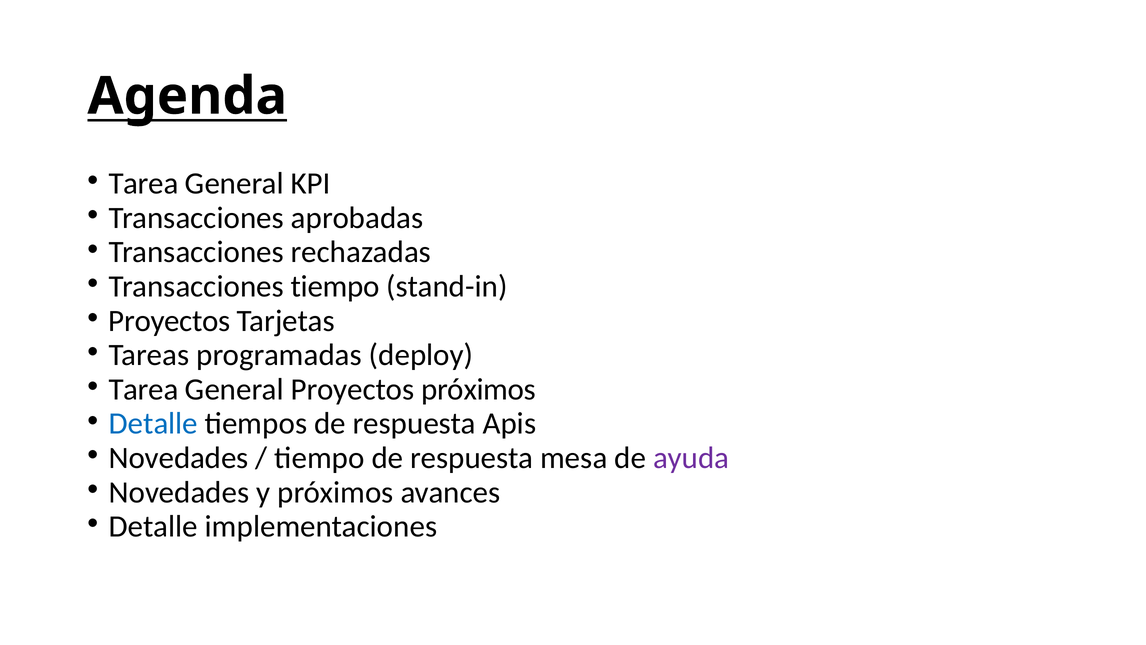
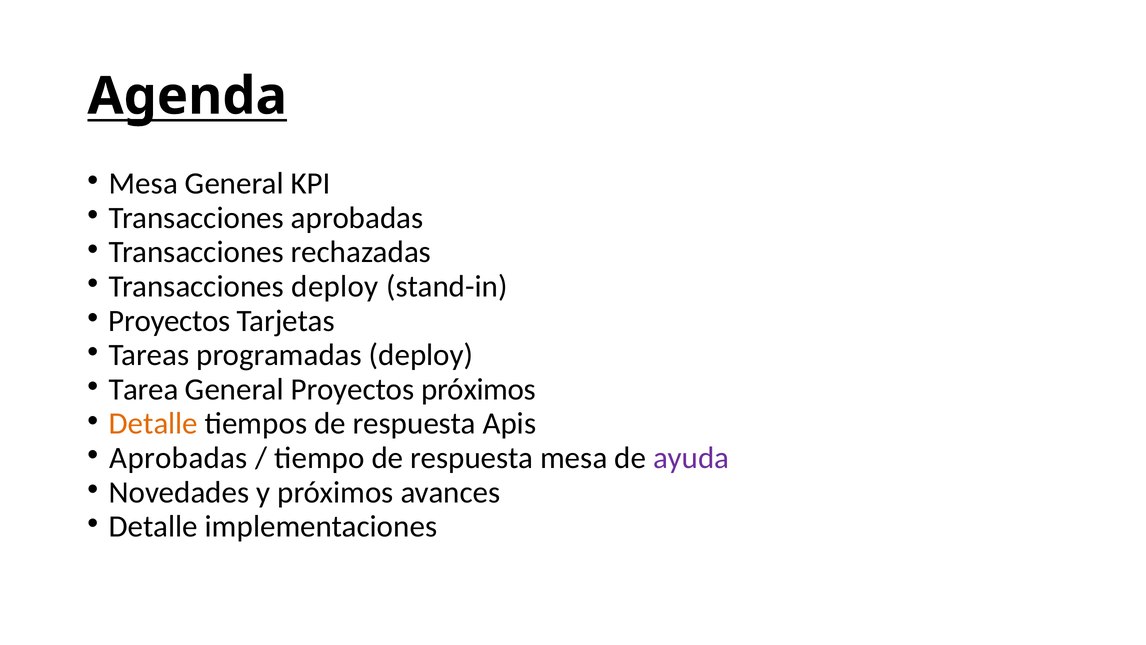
Tarea: Tarea -> Mesa (143, 184)
Transacciones tiempo: tiempo -> deploy (335, 286)
Detalle colour: blue -> orange (153, 423)
Novedades: Novedades -> Aprobadas (178, 458)
